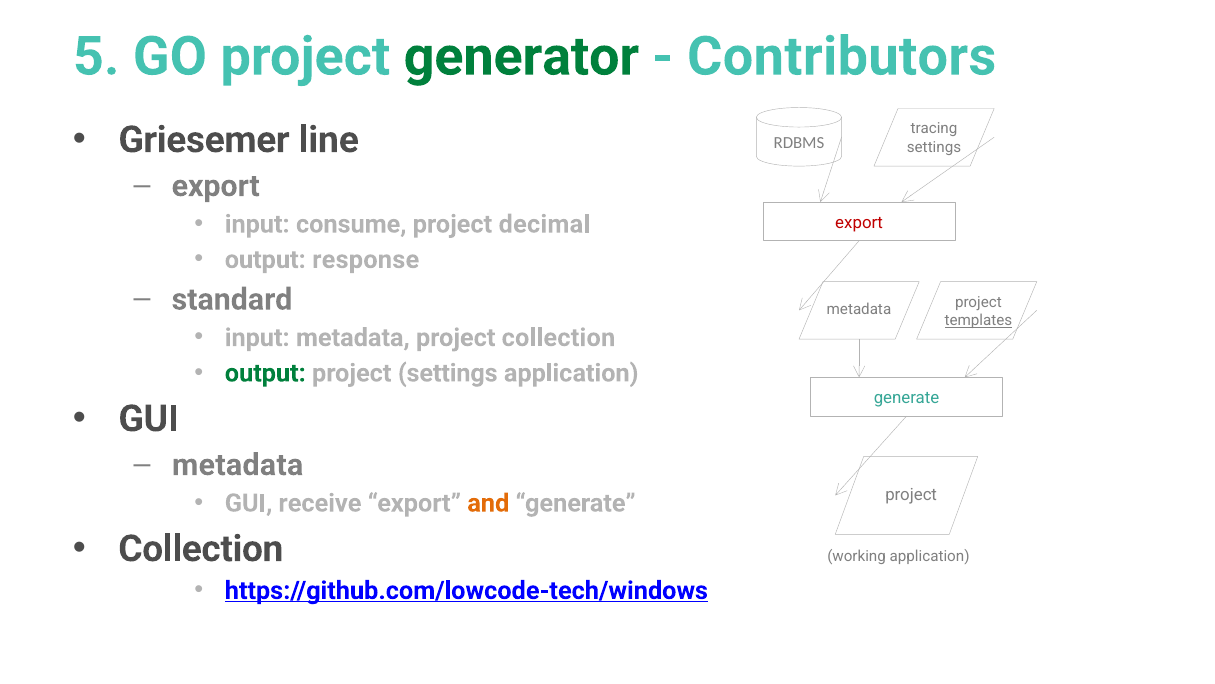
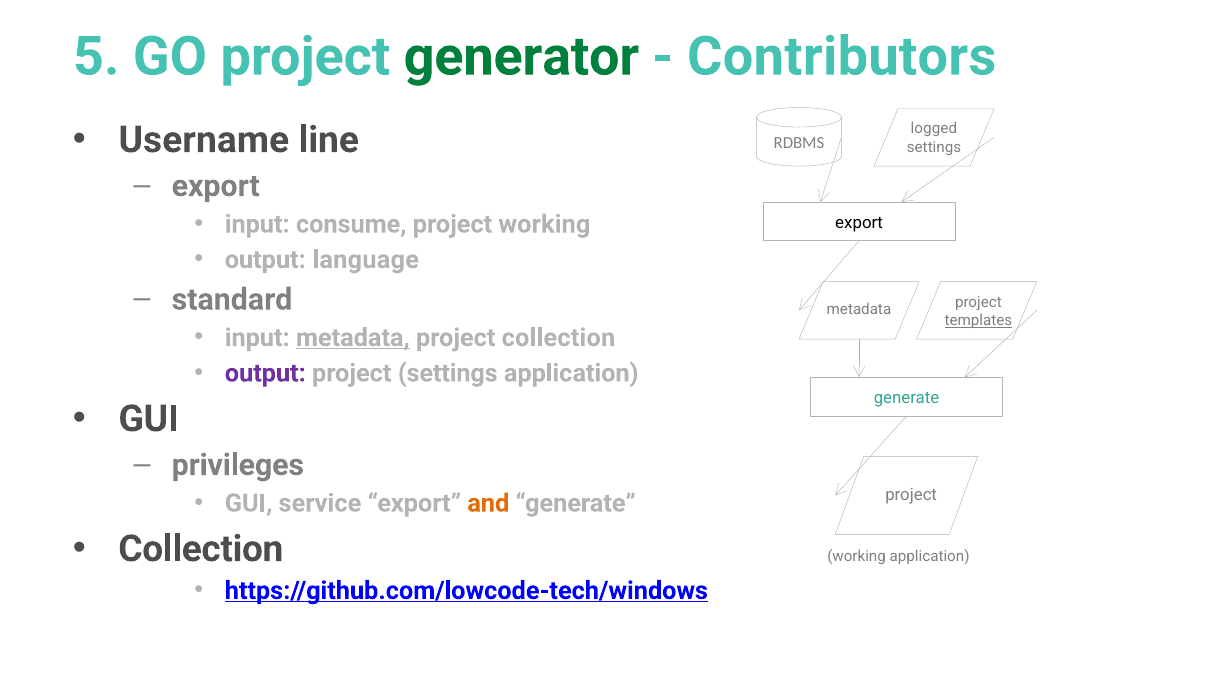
Griesemer: Griesemer -> Username (204, 140)
tracing: tracing -> logged (934, 129)
project decimal: decimal -> working (544, 224)
export colour: red -> black (859, 222)
response: response -> language (366, 259)
metadata underline: none -> present (353, 337)
output colour: green -> purple (265, 373)
metadata: metadata -> privileges (238, 465)
receive: receive -> service (320, 503)
